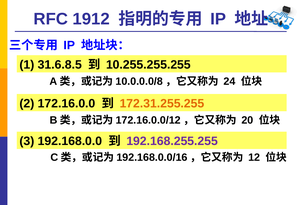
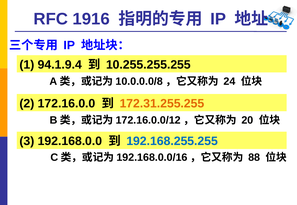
1912: 1912 -> 1916 (91, 19)
31.6.8.5: 31.6.8.5 -> 94.1.9.4 (60, 65)
192.168.255.255 colour: purple -> blue (172, 142)
12: 12 -> 88 (254, 158)
